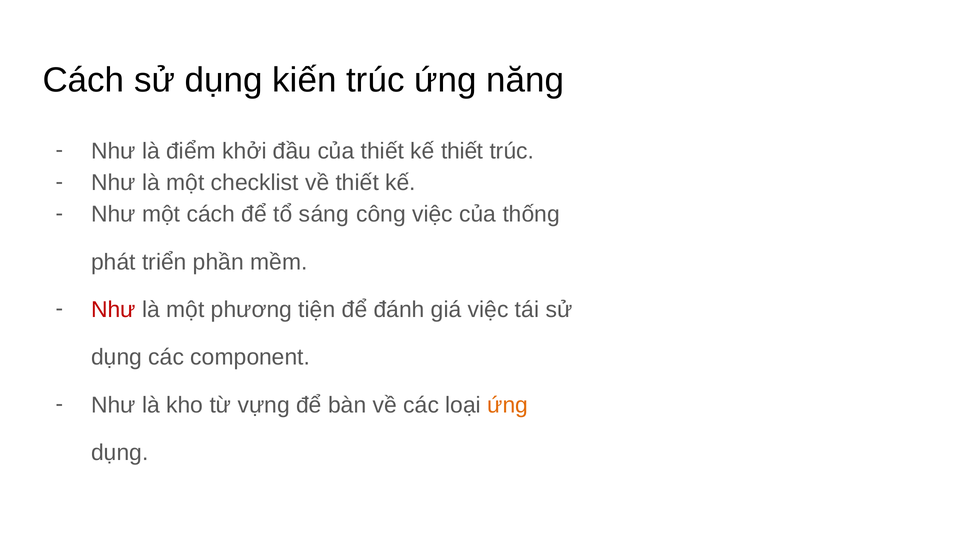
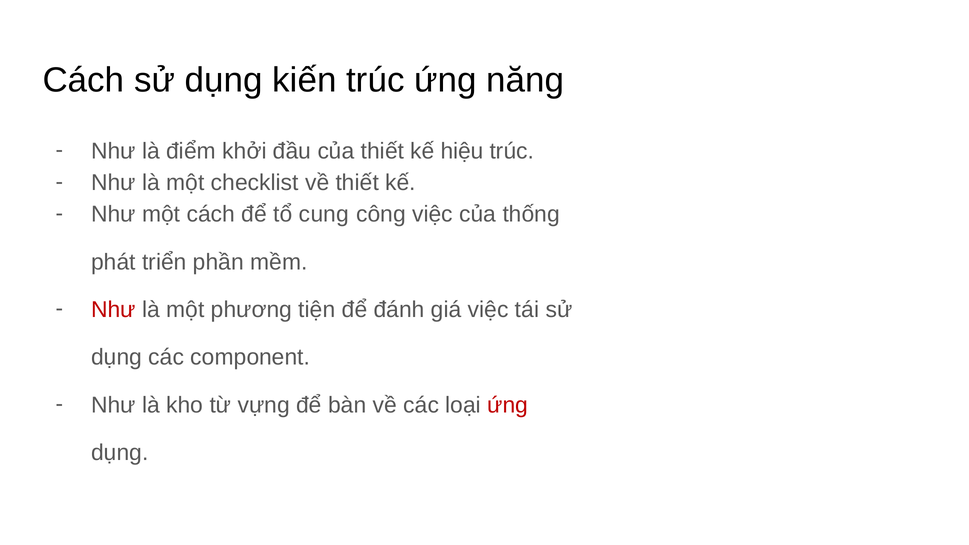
kế thiết: thiết -> hiệu (462, 151)
sáng: sáng -> cung (324, 214)
ứng colour: orange -> red (508, 405)
